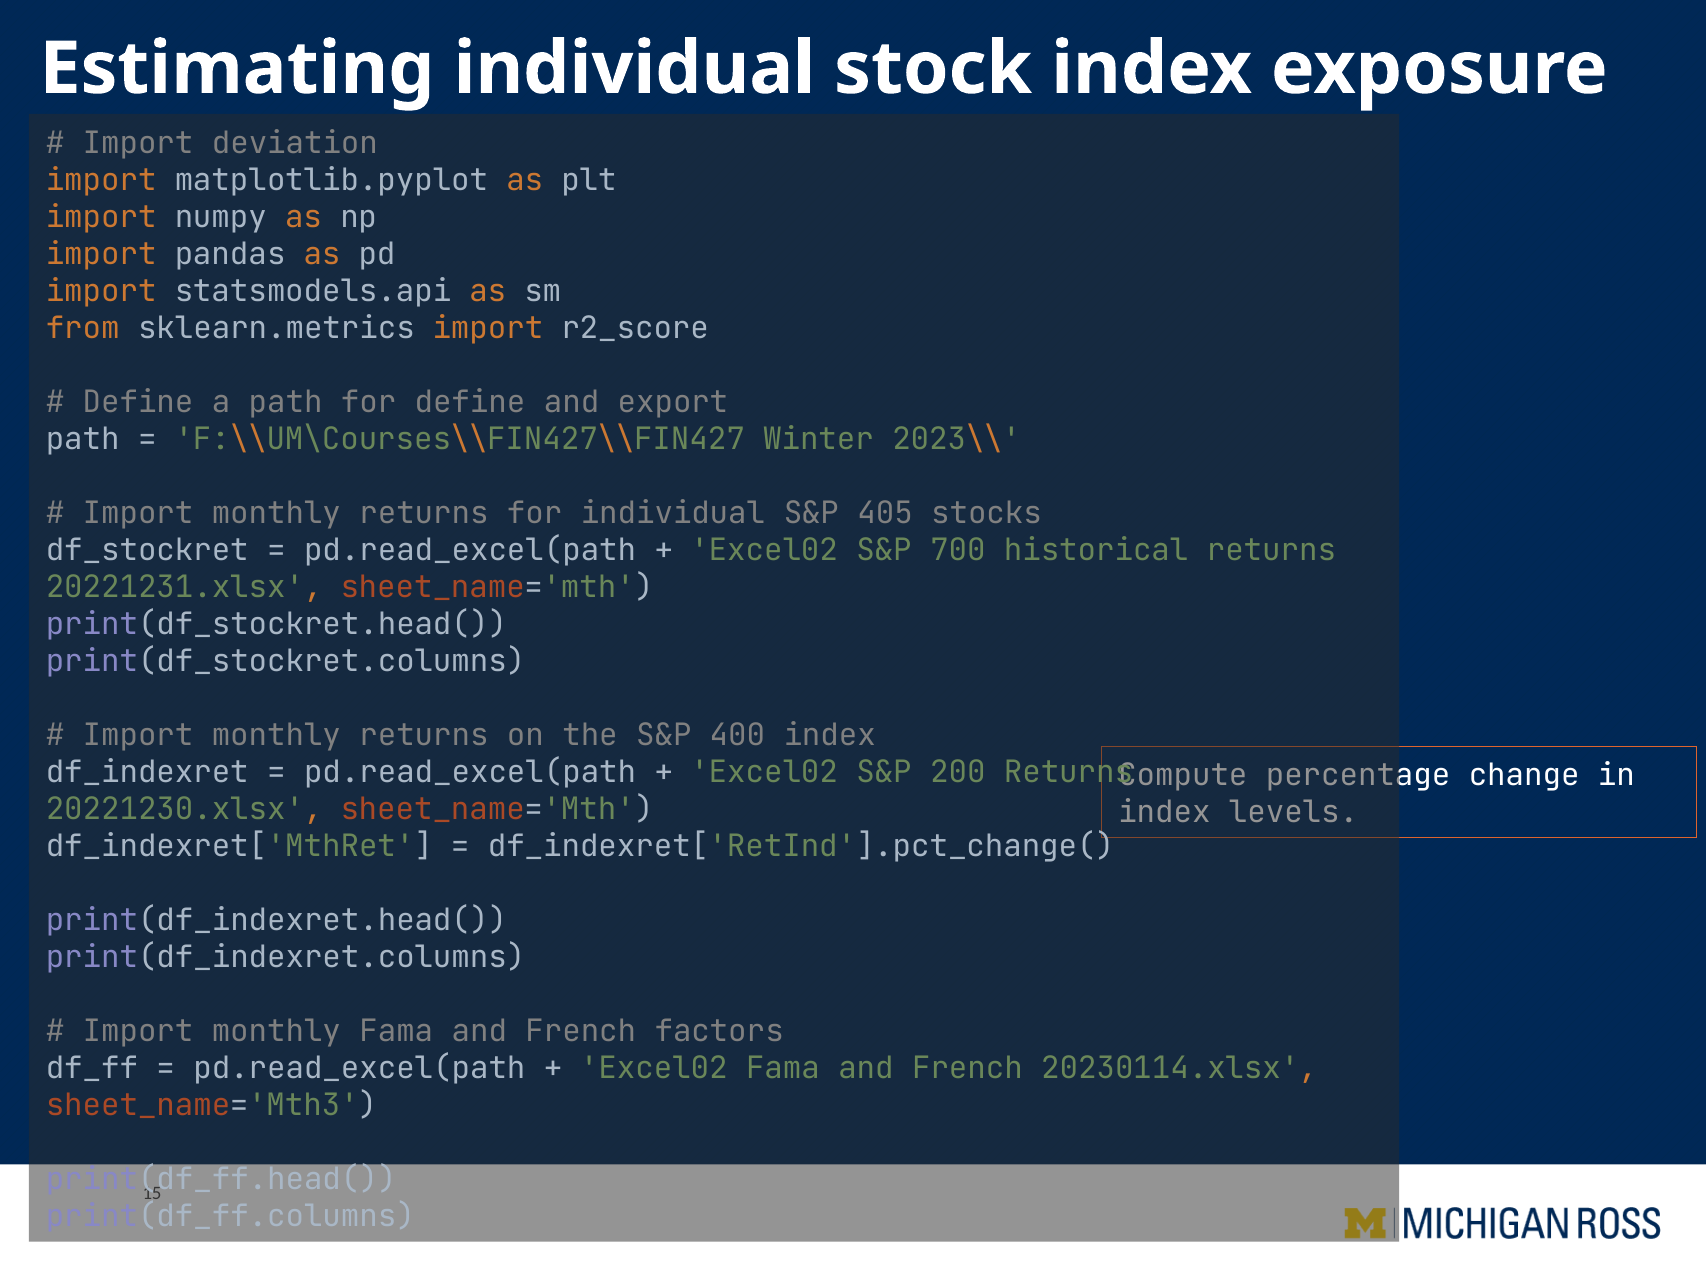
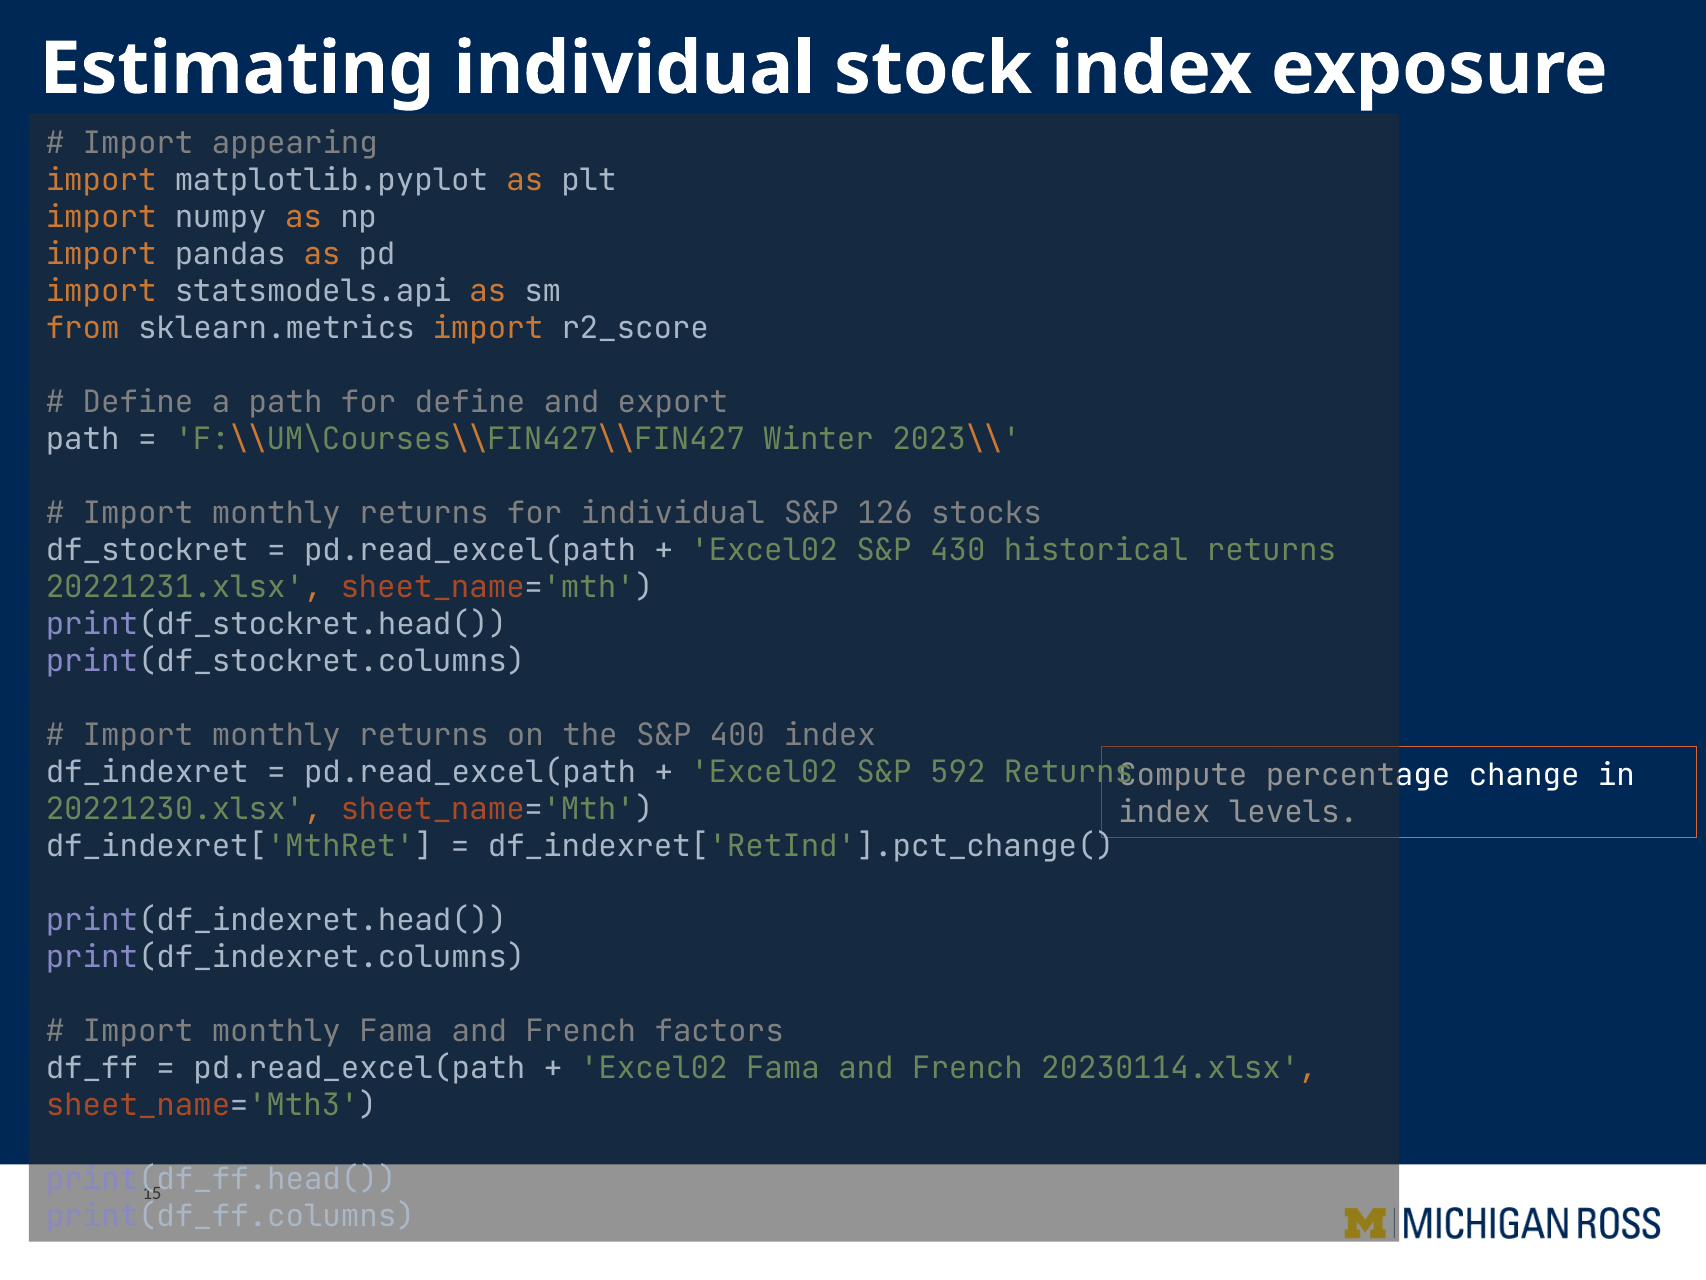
deviation: deviation -> appearing (295, 143)
405: 405 -> 126 (885, 513)
700: 700 -> 430 (958, 550)
200: 200 -> 592 (958, 772)
